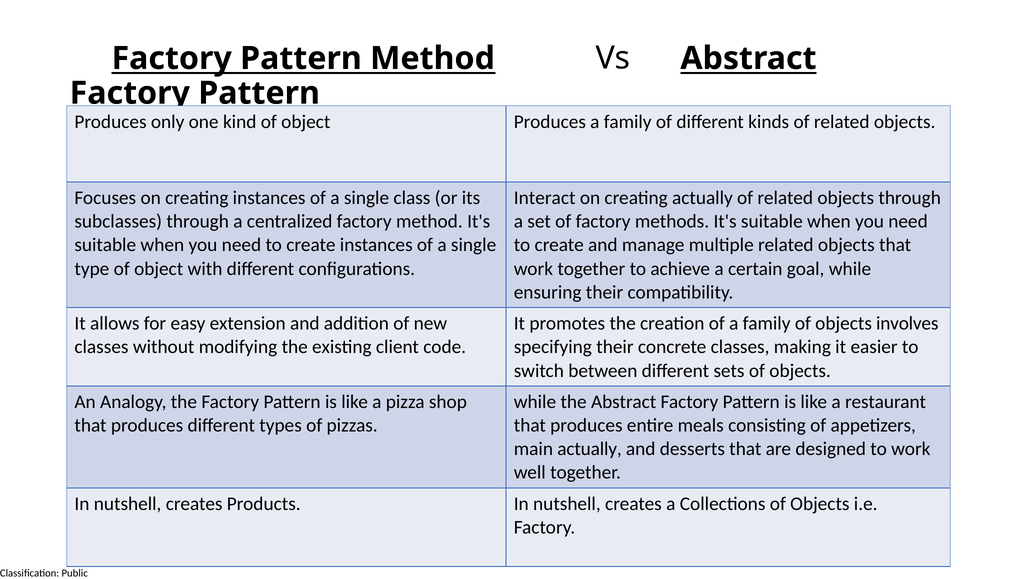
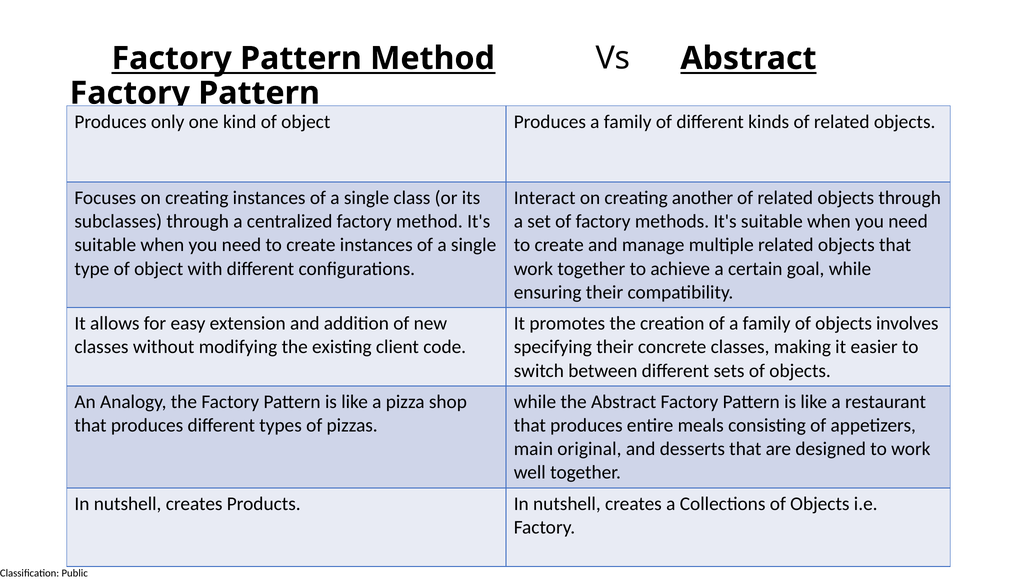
creating actually: actually -> another (703, 198)
main actually: actually -> original (589, 449)
